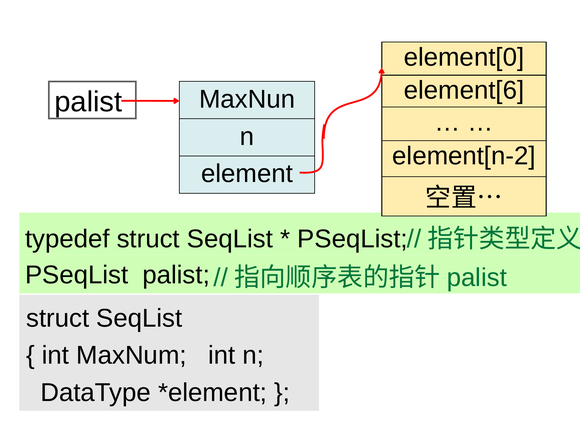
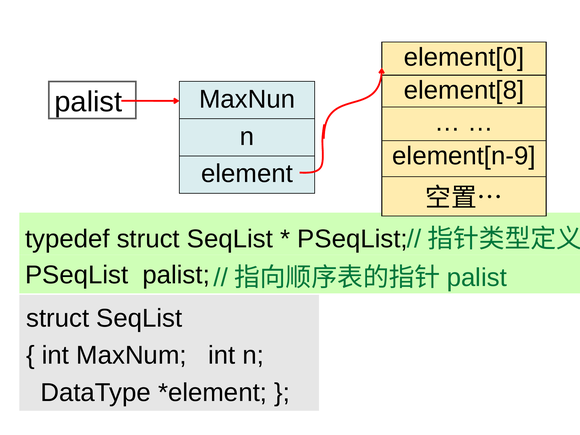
element[6: element[6 -> element[8 (464, 90)
element[n-2: element[n-2 -> element[n-9 (464, 156)
